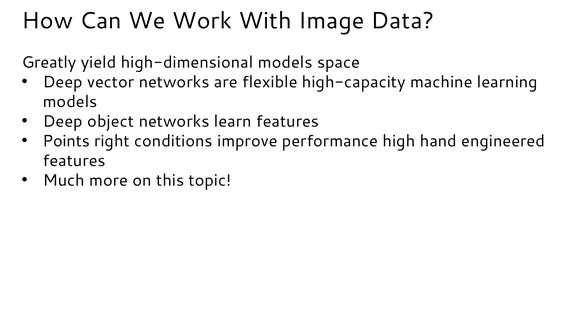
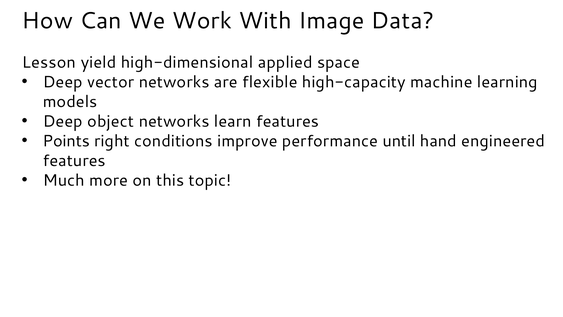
Greatly: Greatly -> Lesson (49, 62)
high-dimensional models: models -> applied (285, 62)
high: high -> until (399, 141)
